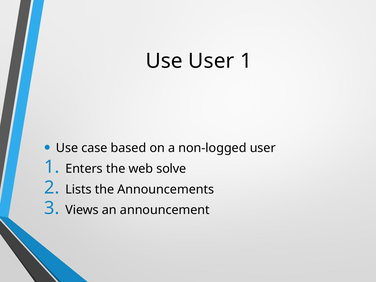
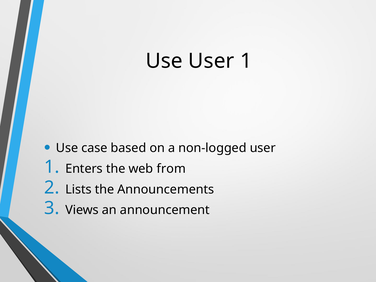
solve: solve -> from (171, 169)
